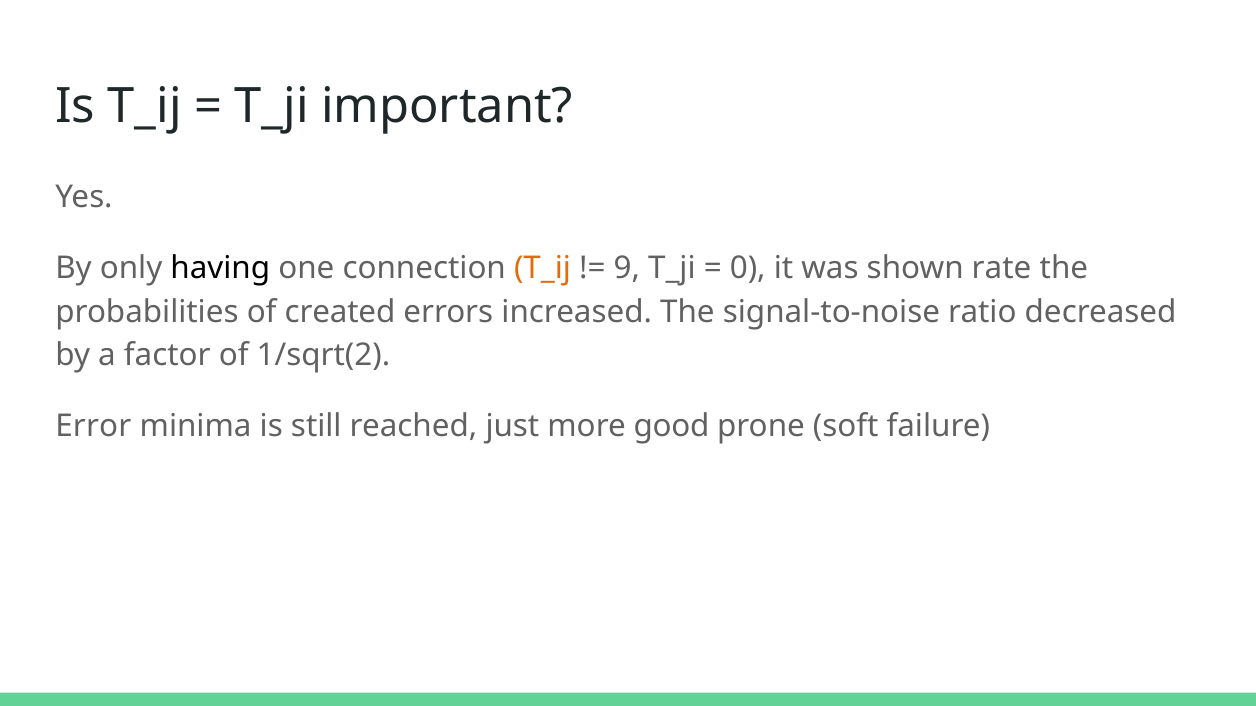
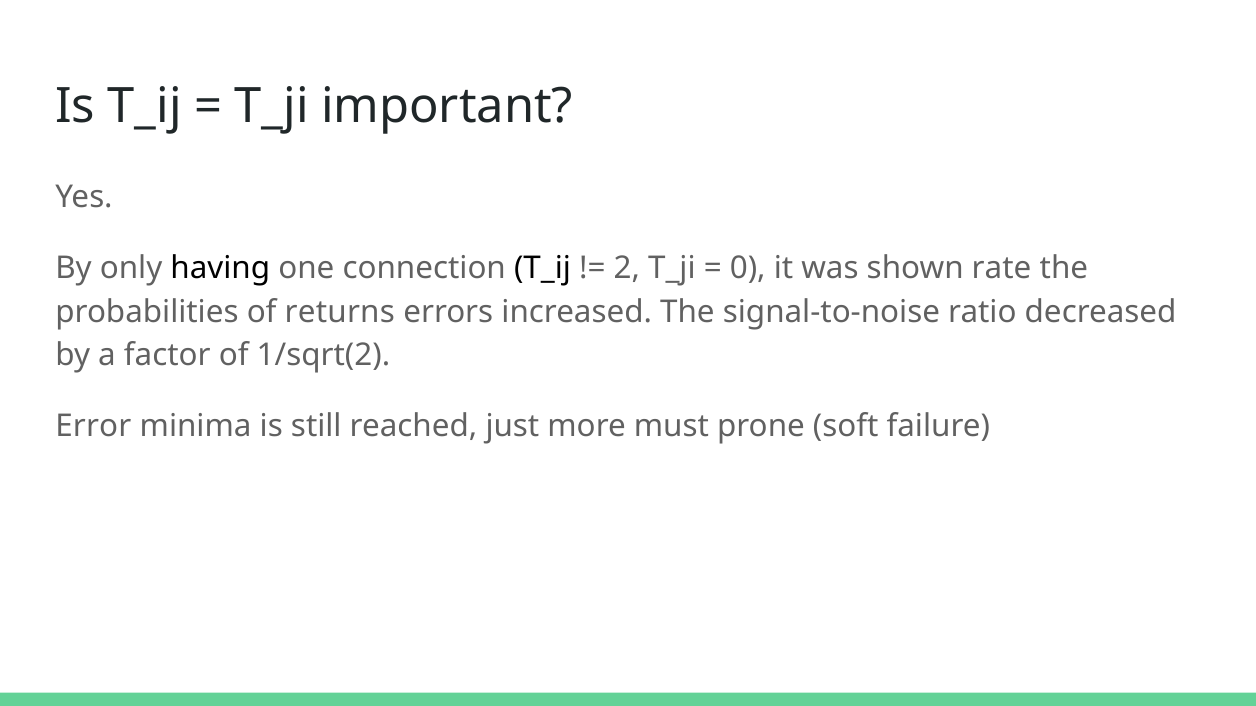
T_ij colour: orange -> black (543, 269)
9: 9 -> 2 (627, 269)
created: created -> returns (340, 312)
good: good -> must (671, 427)
